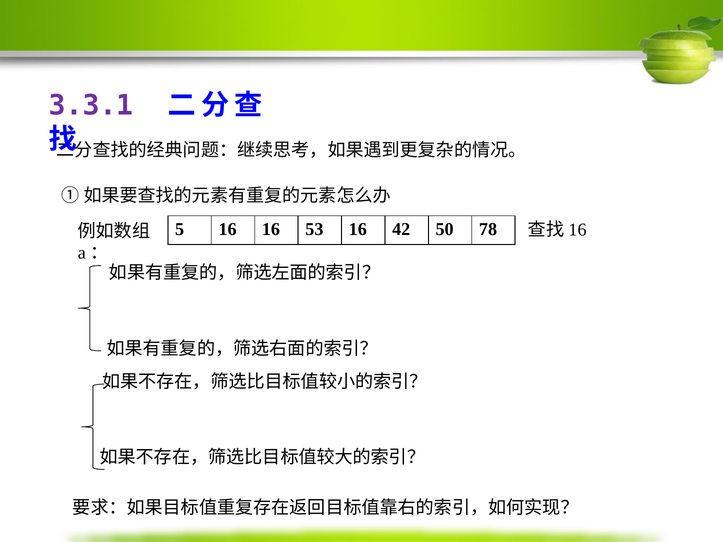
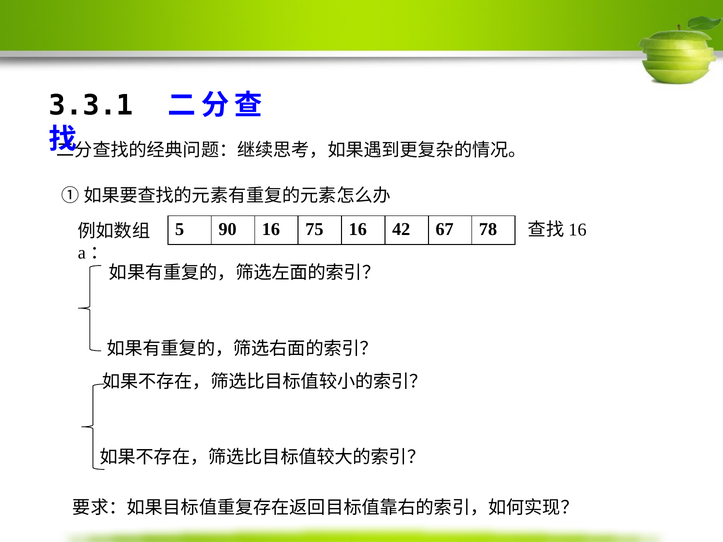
3.3.1 colour: purple -> black (91, 106)
5 16: 16 -> 90 (228, 230)
53: 53 -> 75 (314, 230)
50: 50 -> 67 (445, 230)
